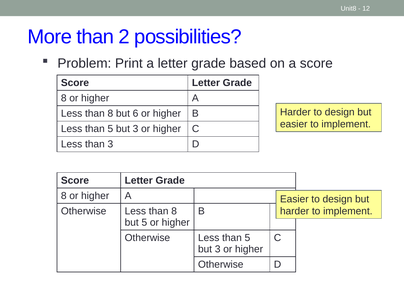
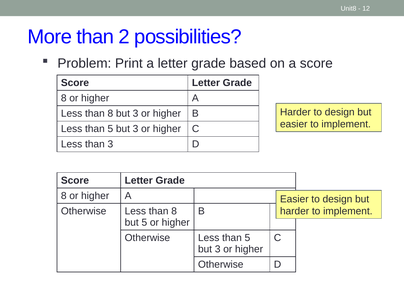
8 but 6: 6 -> 3 (136, 114)
